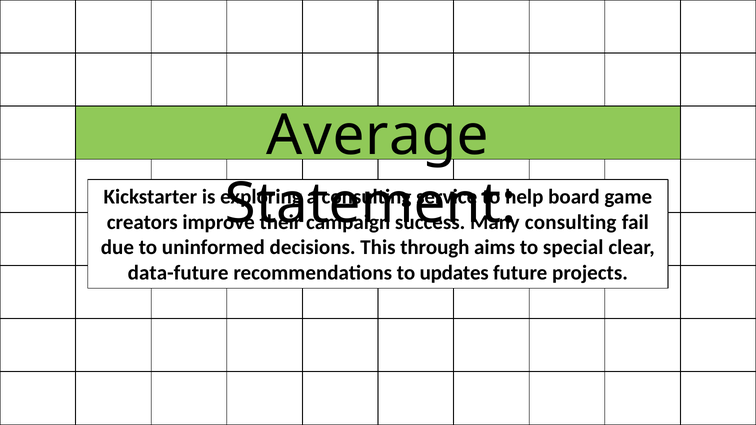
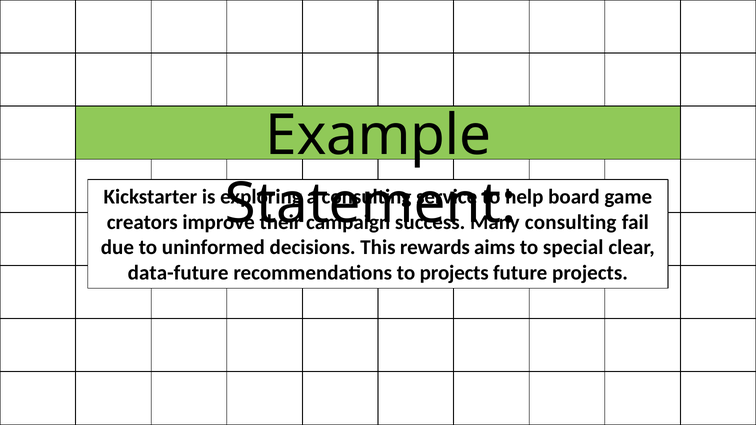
Average: Average -> Example (378, 136)
through: through -> rewards (435, 248)
to updates: updates -> projects (454, 273)
